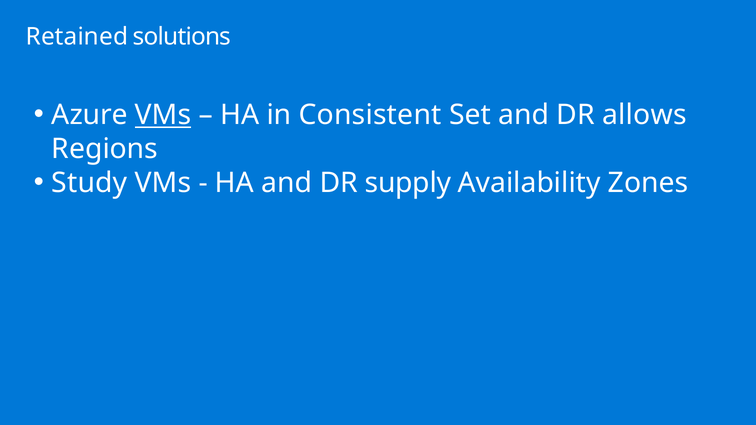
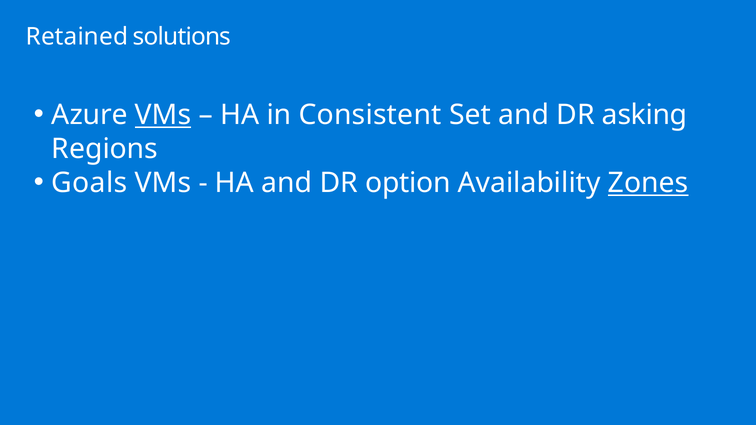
allows: allows -> asking (645, 115)
Study: Study -> Goals (89, 183)
supply: supply -> option (408, 183)
Zones underline: none -> present (648, 183)
